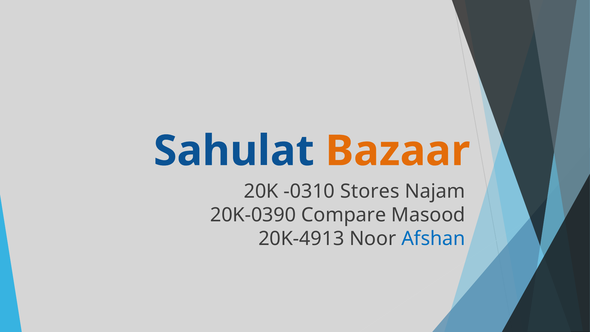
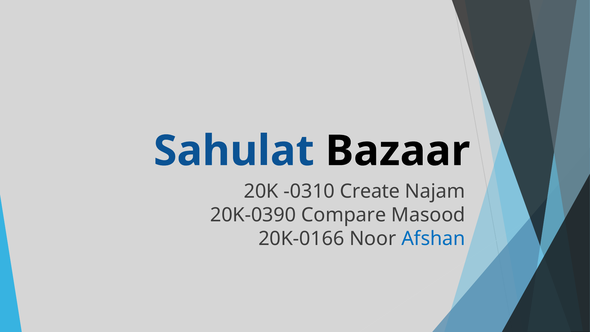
Bazaar colour: orange -> black (398, 151)
Stores: Stores -> Create (370, 191)
20K-4913: 20K-4913 -> 20K-0166 (301, 238)
